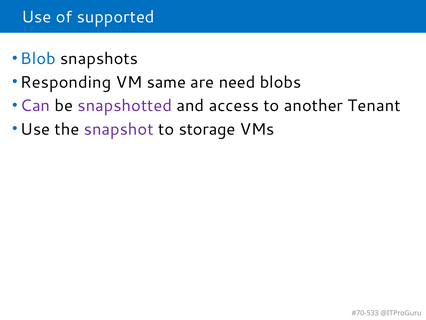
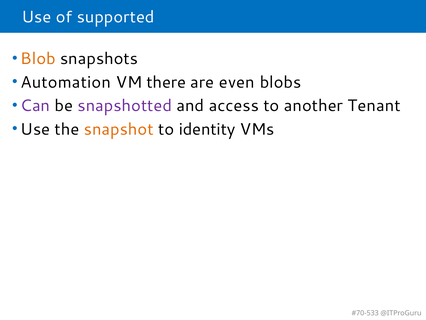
Blob colour: blue -> orange (38, 59)
Responding: Responding -> Automation (66, 82)
same: same -> there (166, 82)
need: need -> even (237, 82)
snapshot colour: purple -> orange (119, 129)
storage: storage -> identity (207, 129)
